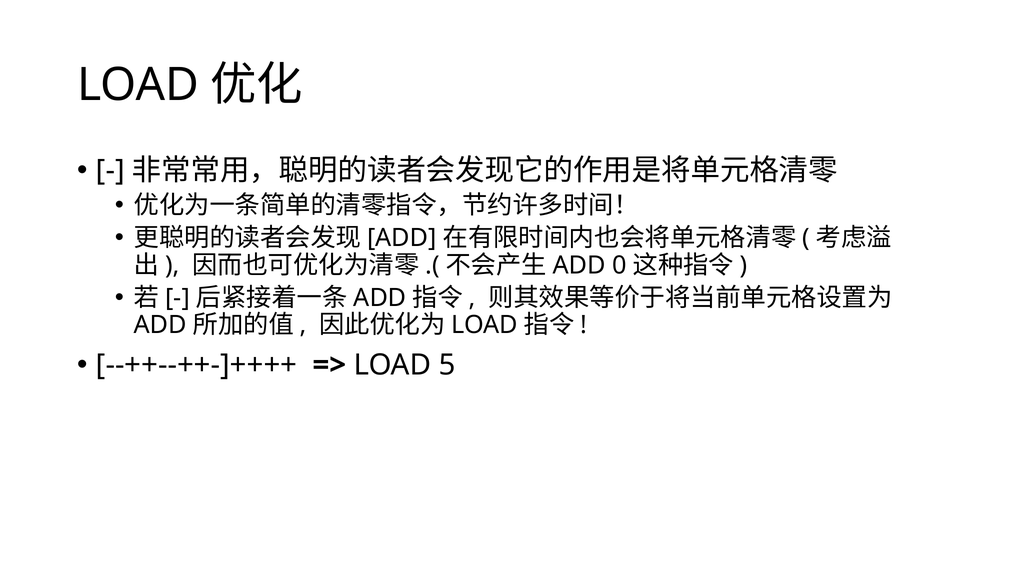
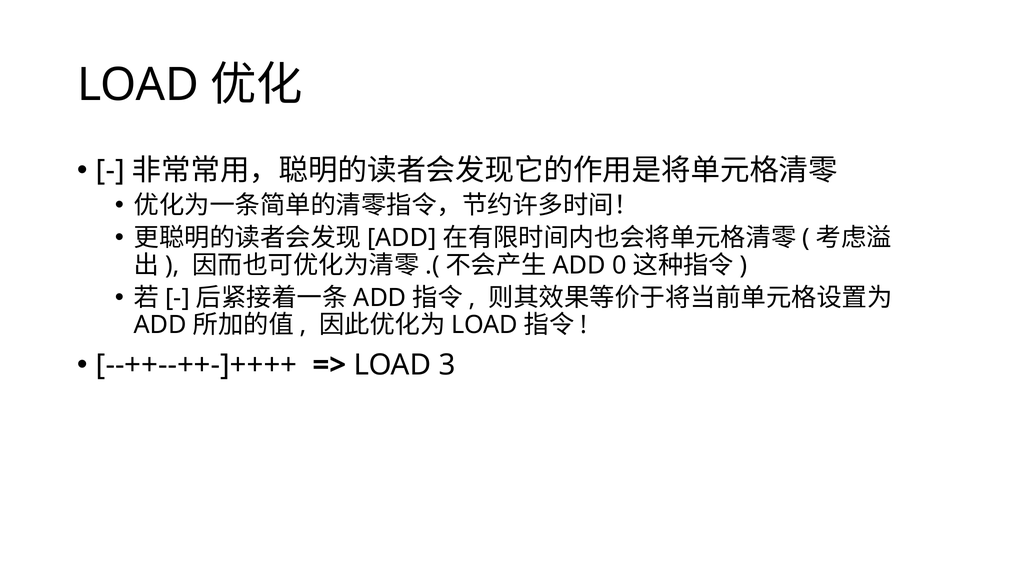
5: 5 -> 3 (447, 365)
